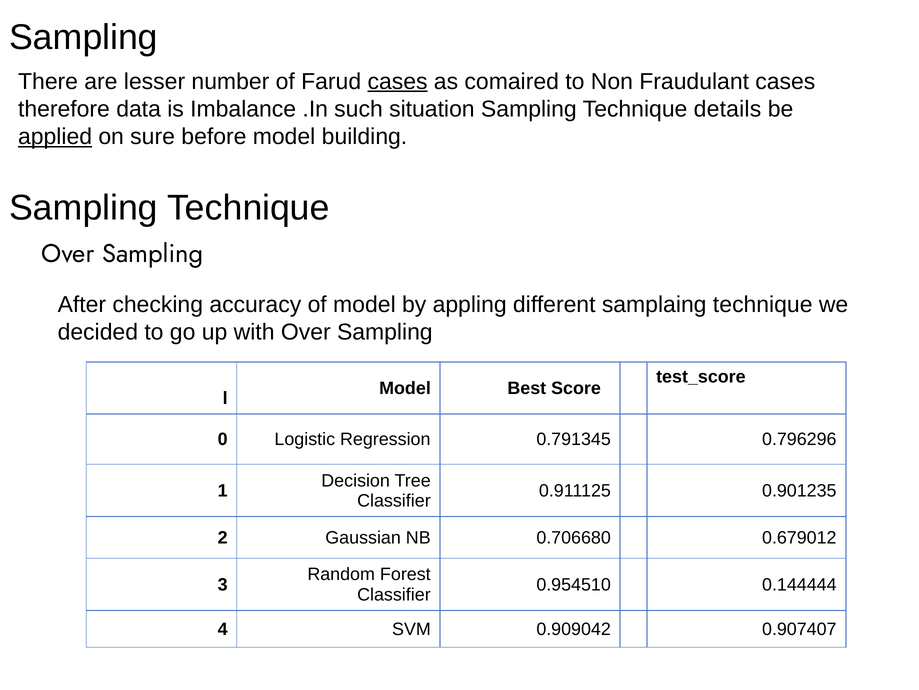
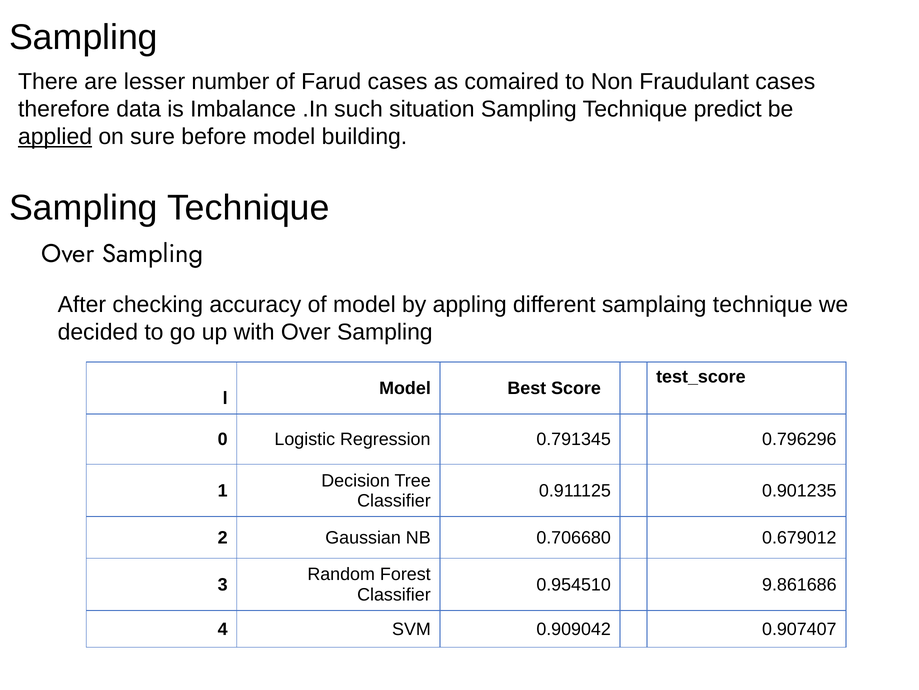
cases underline: present -> none (398, 81)
details: details -> predict (728, 109)
0.144444: 0.144444 -> 9.861686 (799, 584)
